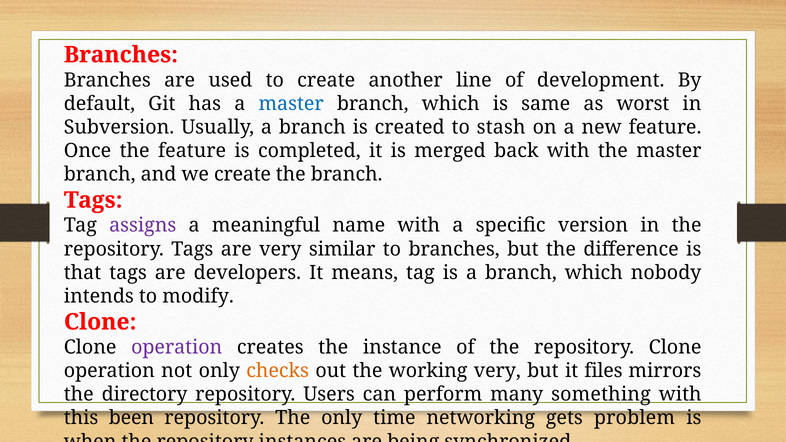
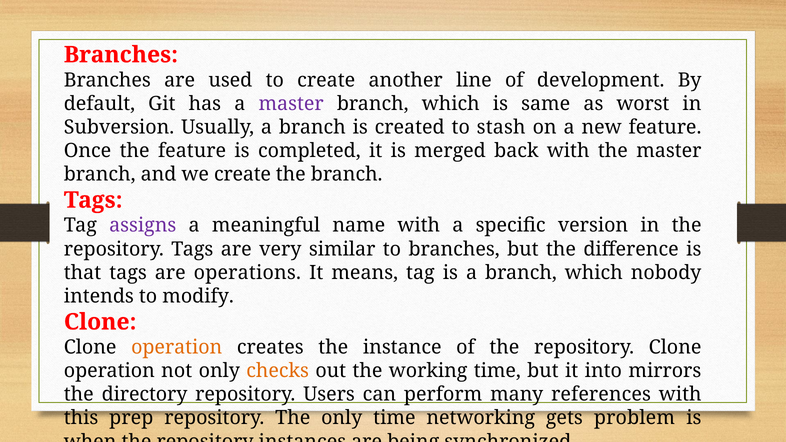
master colour: blue -> purple (291, 104)
developers: developers -> operations (247, 273)
operation colour: purple -> orange (177, 347)
working very: very -> time (497, 371)
files: files -> into (603, 371)
something: something -> references (601, 395)
been: been -> prep (131, 418)
